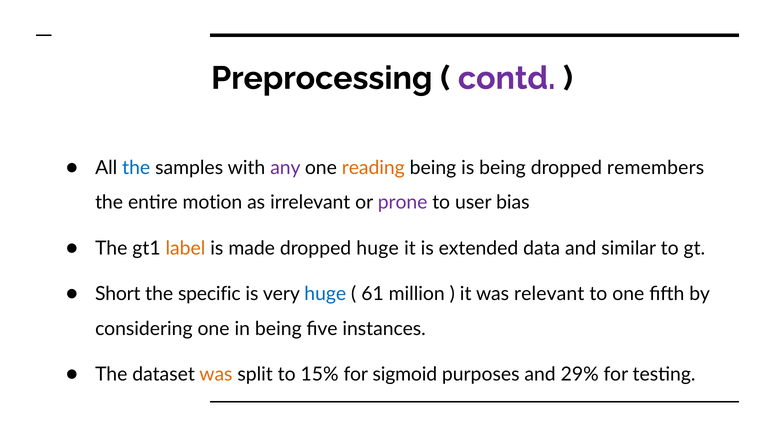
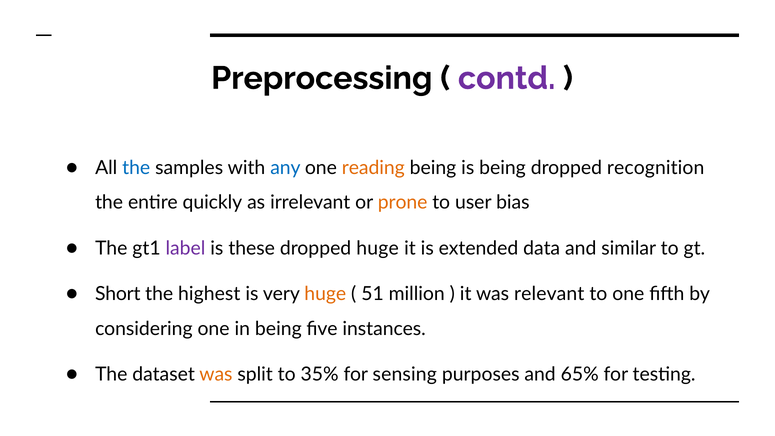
any colour: purple -> blue (285, 168)
remembers: remembers -> recognition (656, 168)
motion: motion -> quickly (212, 202)
prone colour: purple -> orange (403, 202)
label colour: orange -> purple (185, 248)
made: made -> these (252, 248)
specific: specific -> highest (209, 294)
huge colour: blue -> orange (325, 294)
61: 61 -> 51 (373, 294)
15%: 15% -> 35% (320, 374)
sigmoid: sigmoid -> sensing (405, 374)
29%: 29% -> 65% (580, 374)
